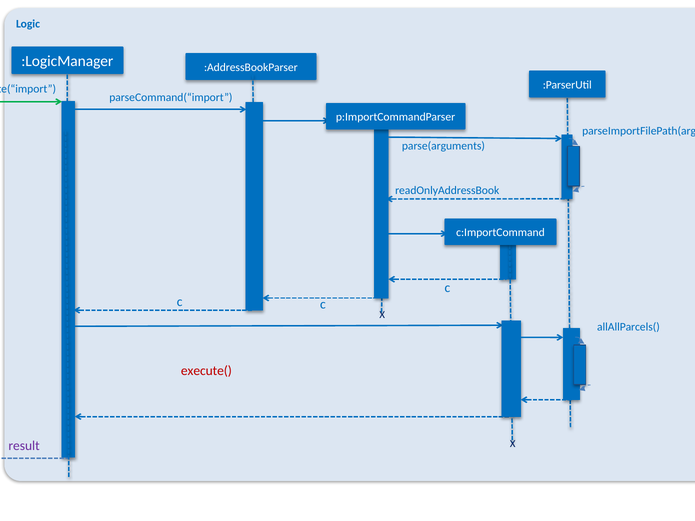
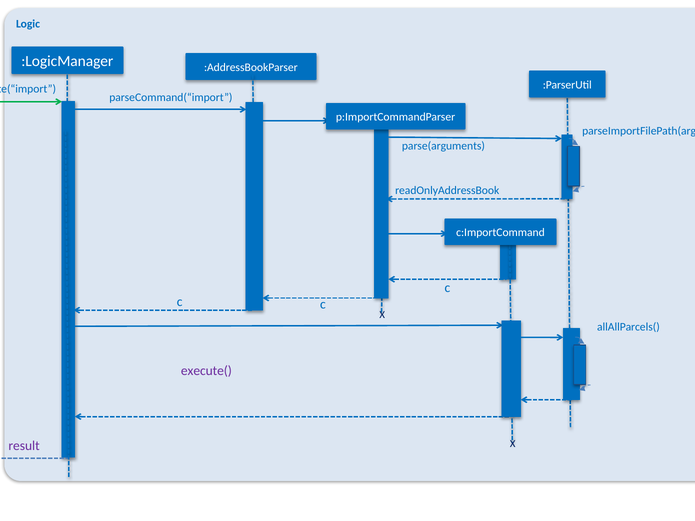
execute( colour: red -> purple (206, 371)
